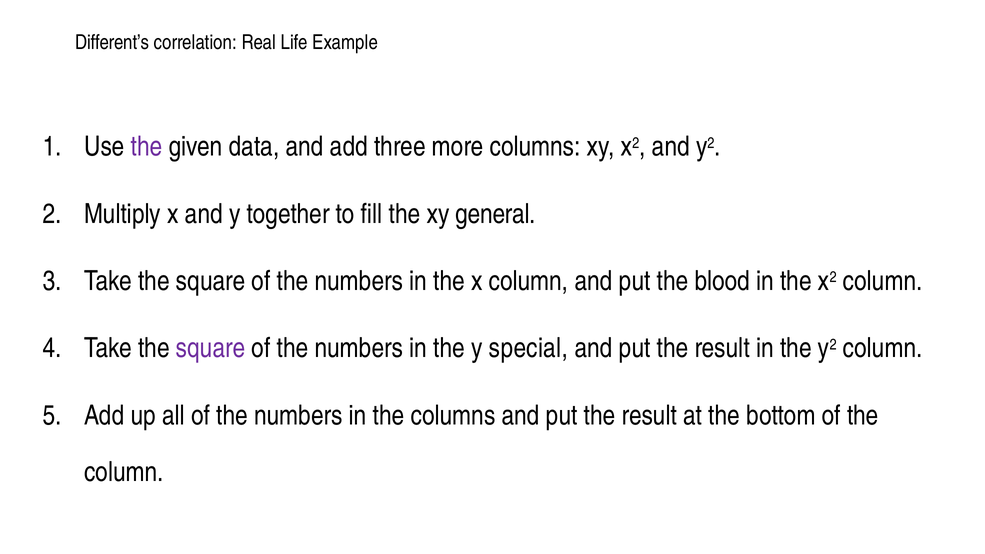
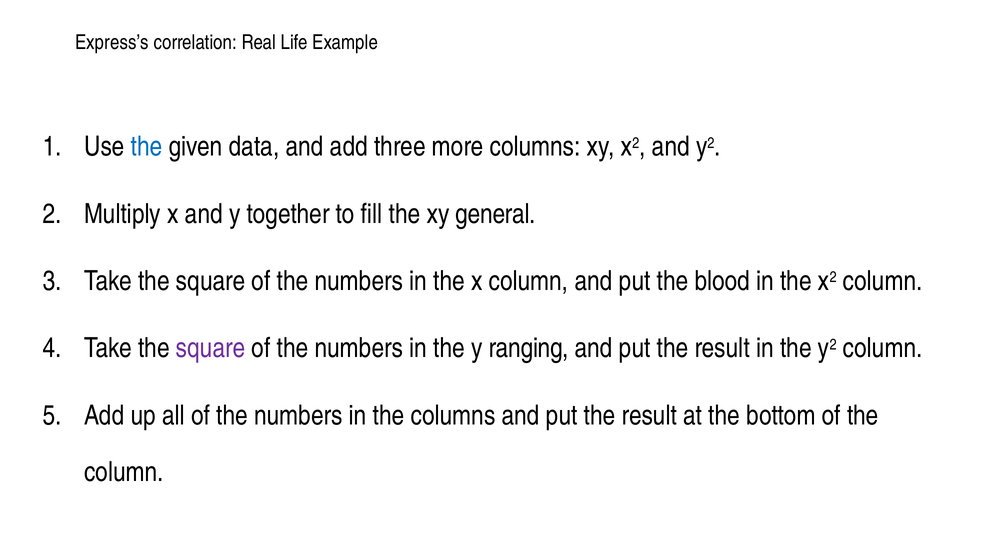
Different’s: Different’s -> Express’s (112, 43)
the colour: purple -> blue (147, 147)
special: special -> ranging (529, 348)
